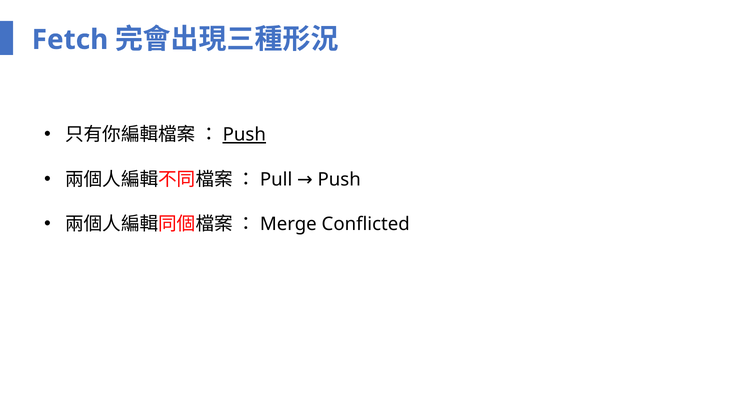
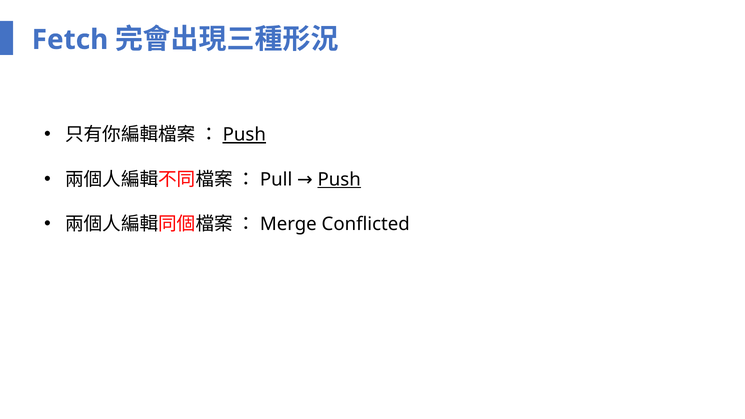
Push underline: none -> present (339, 179)
